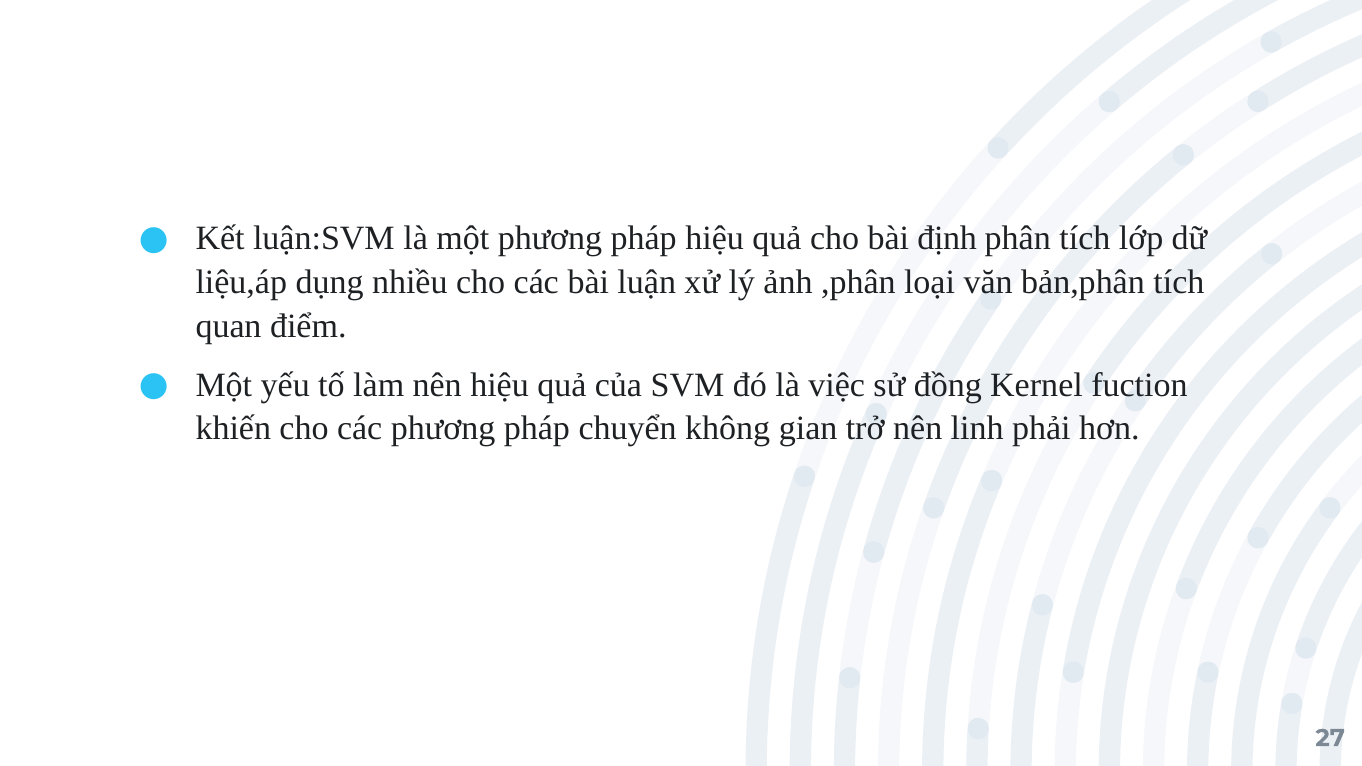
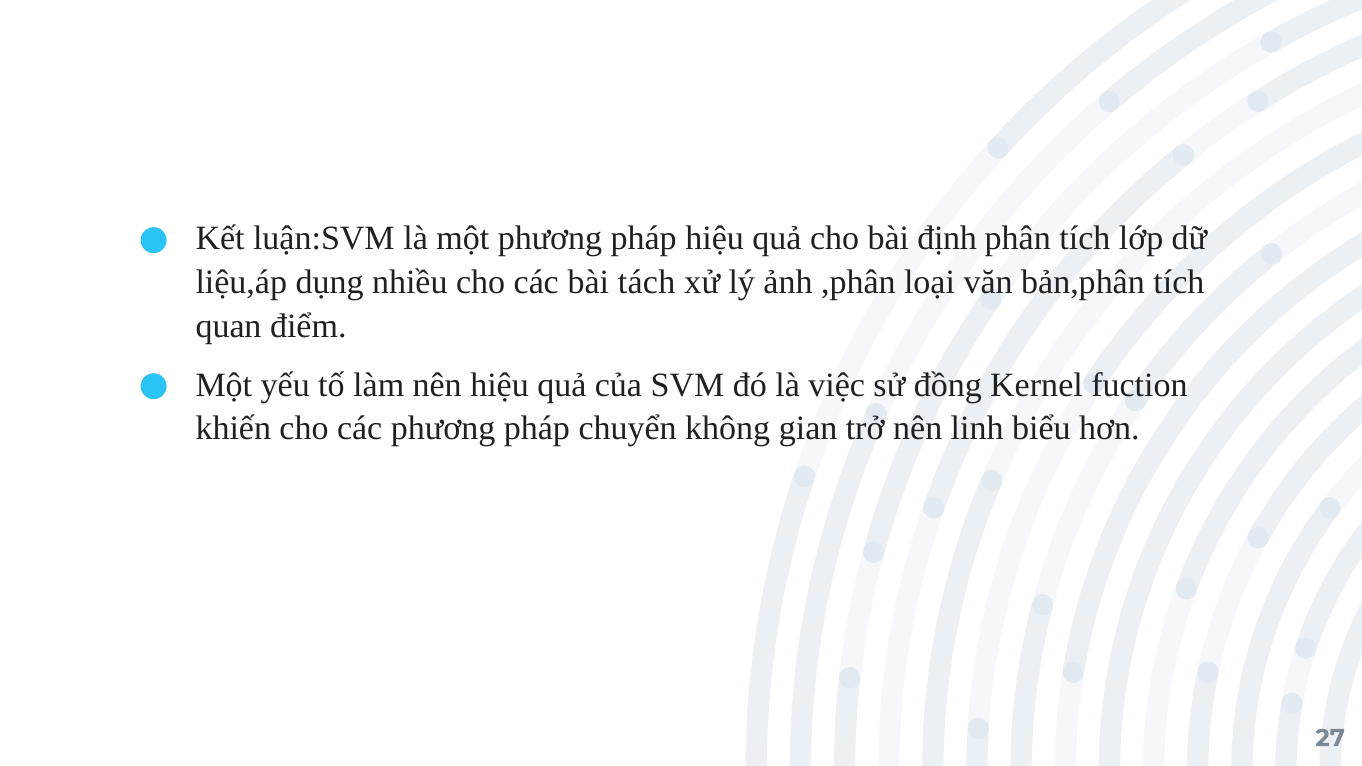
luận: luận -> tách (647, 282)
phải: phải -> biểu (1041, 429)
